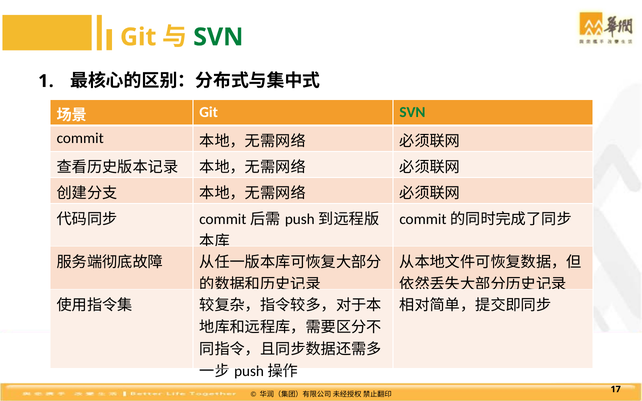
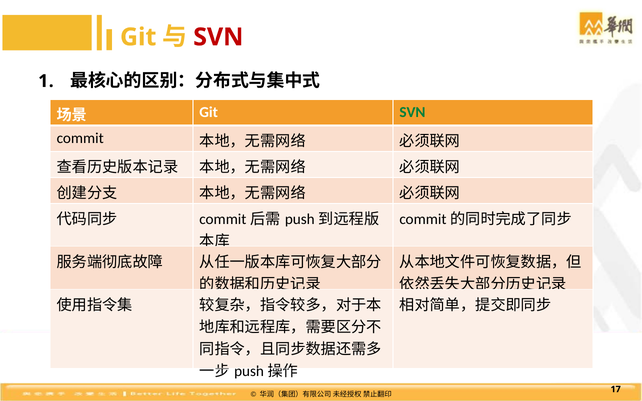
SVN colour: green -> red (218, 37)
